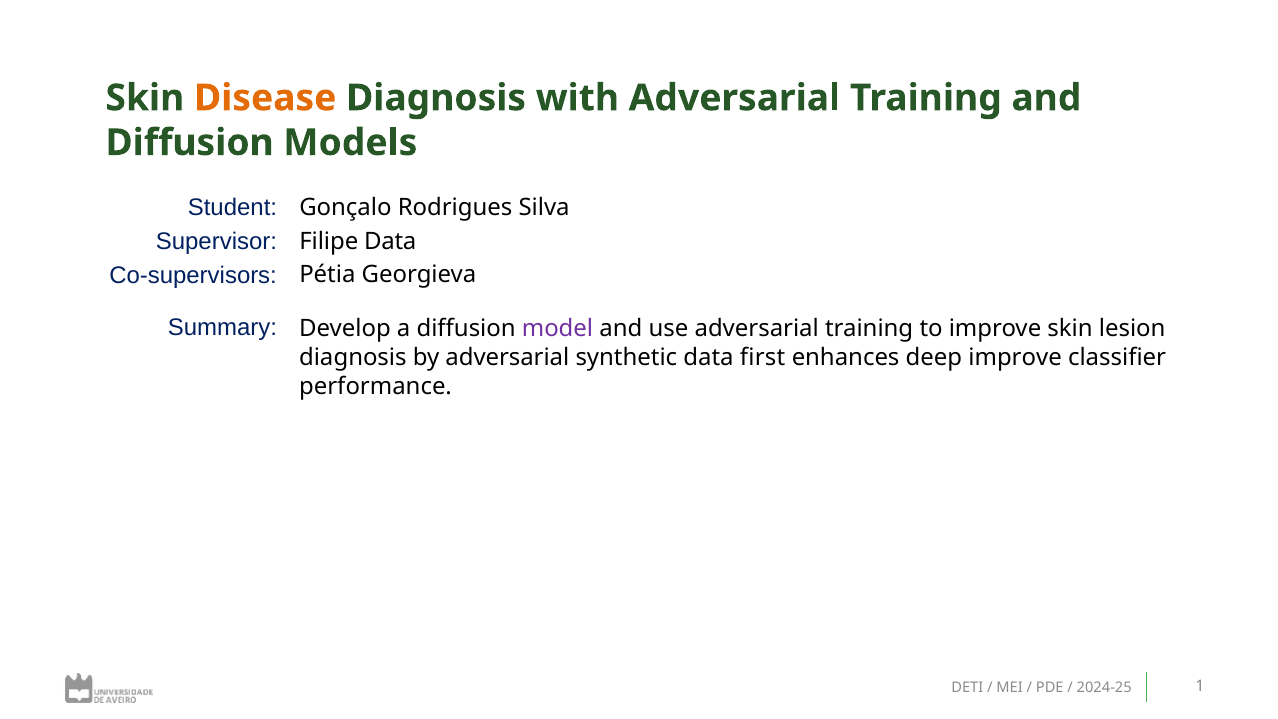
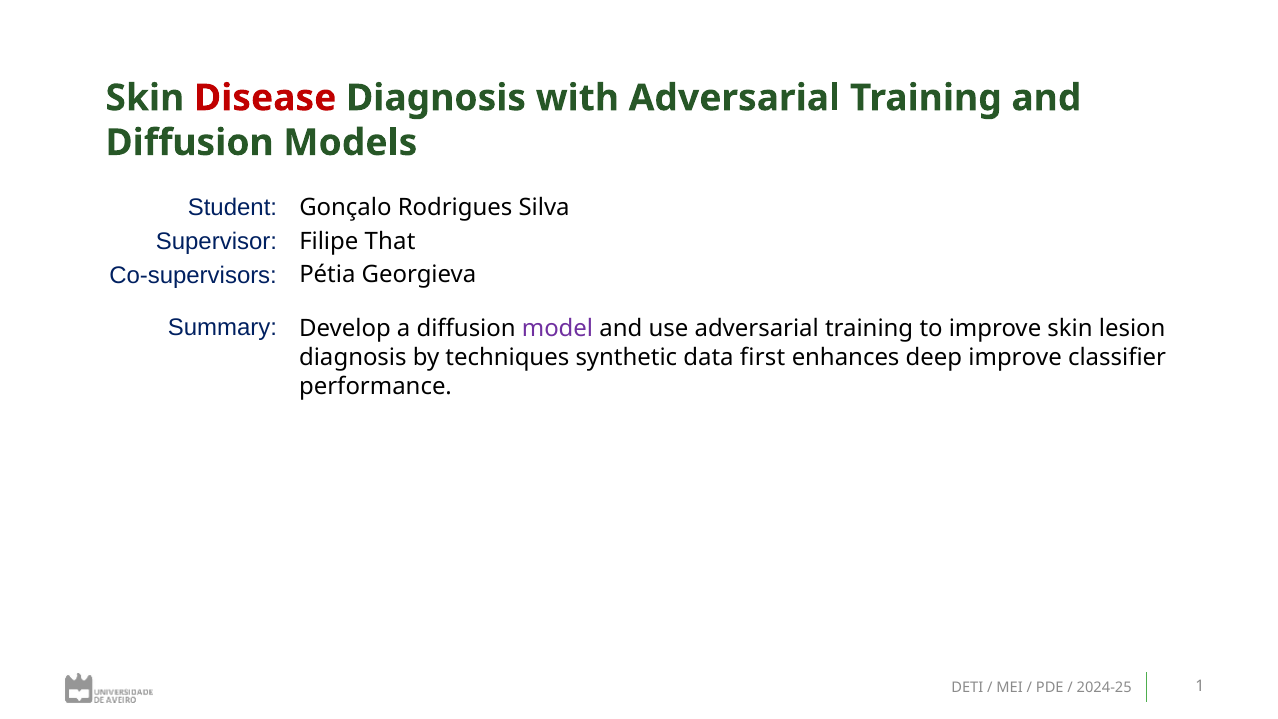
Disease colour: orange -> red (265, 98)
Filipe Data: Data -> That (390, 241)
by adversarial: adversarial -> techniques (507, 357)
